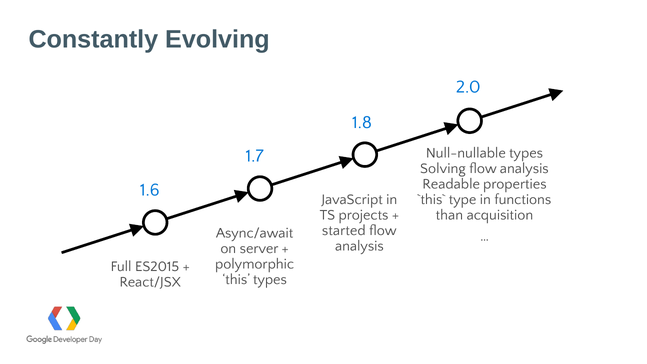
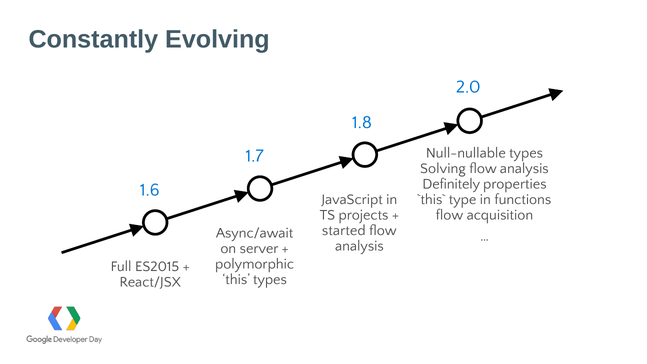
Readable: Readable -> Definitely (451, 184)
than: than -> flow (449, 215)
